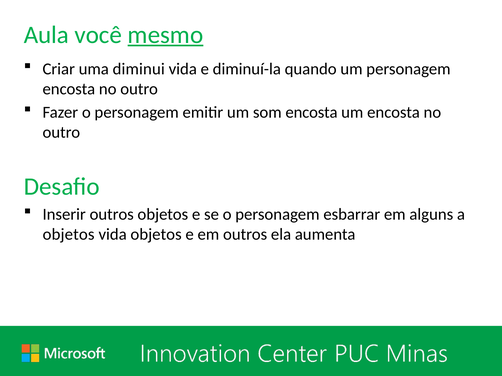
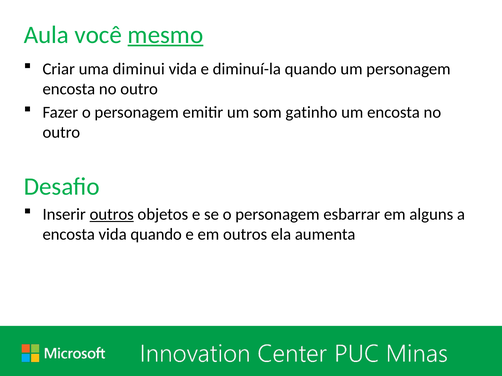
som encosta: encosta -> gatinho (311, 113)
outros underline: none -> present (112, 215)
objetos: objetos -> encosta (69, 235)
vida objetos: objetos -> quando (156, 235)
